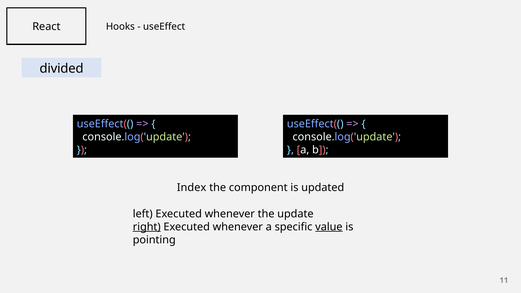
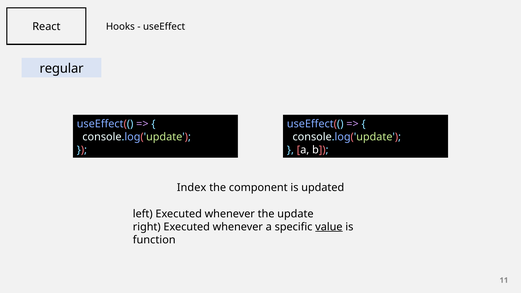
divided: divided -> regular (62, 69)
right underline: present -> none (147, 227)
pointing: pointing -> function (154, 240)
